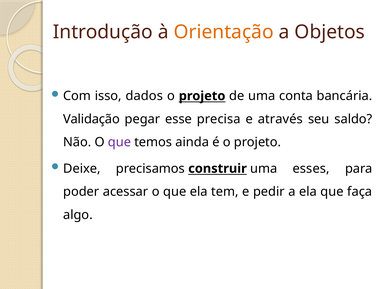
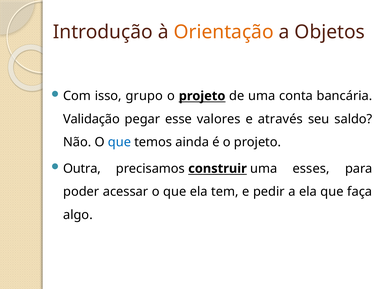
dados: dados -> grupo (144, 96)
precisa: precisa -> valores (219, 119)
que colour: purple -> blue (120, 142)
Deixe: Deixe -> Outra (82, 168)
